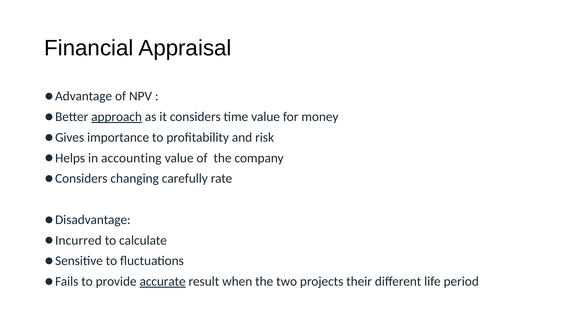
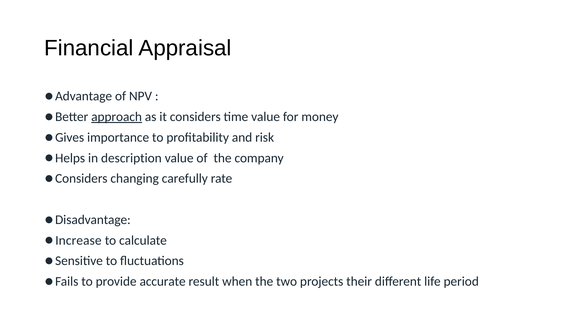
accounting: accounting -> description (131, 158)
Incurred: Incurred -> Increase (78, 240)
accurate underline: present -> none (163, 282)
